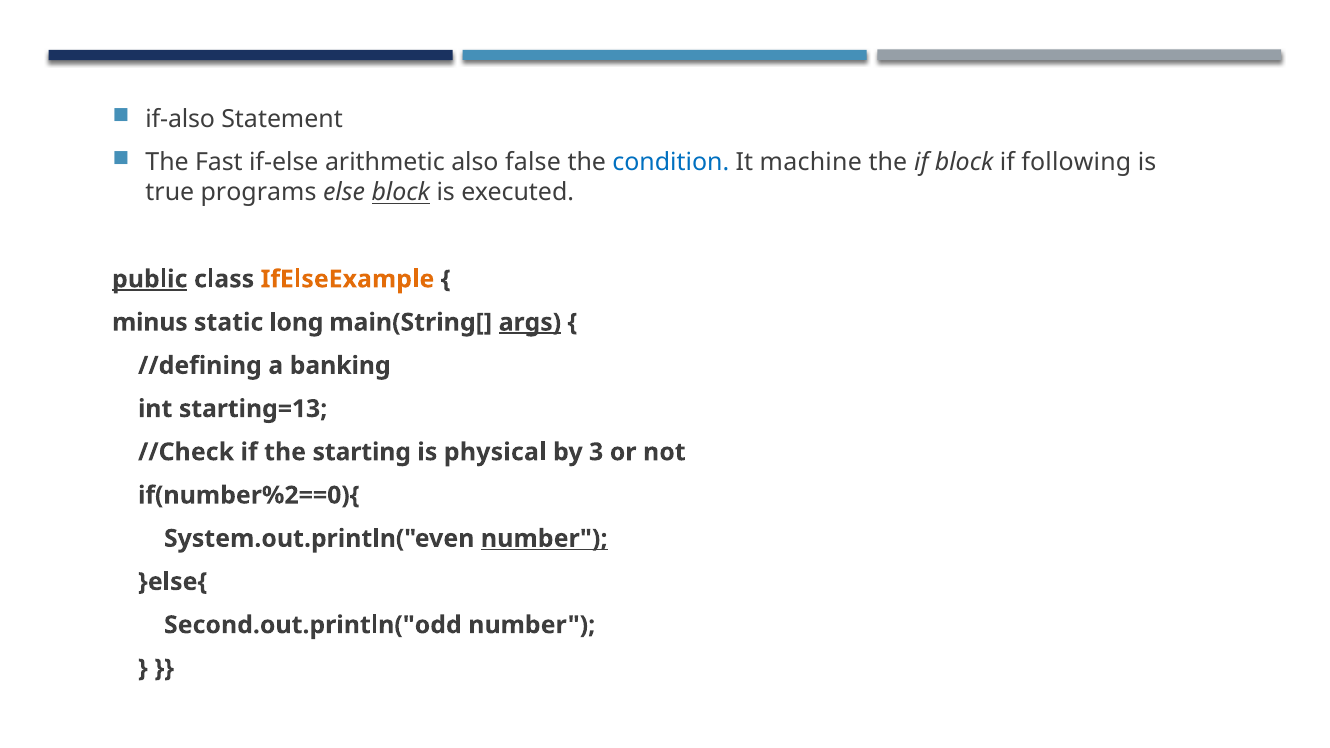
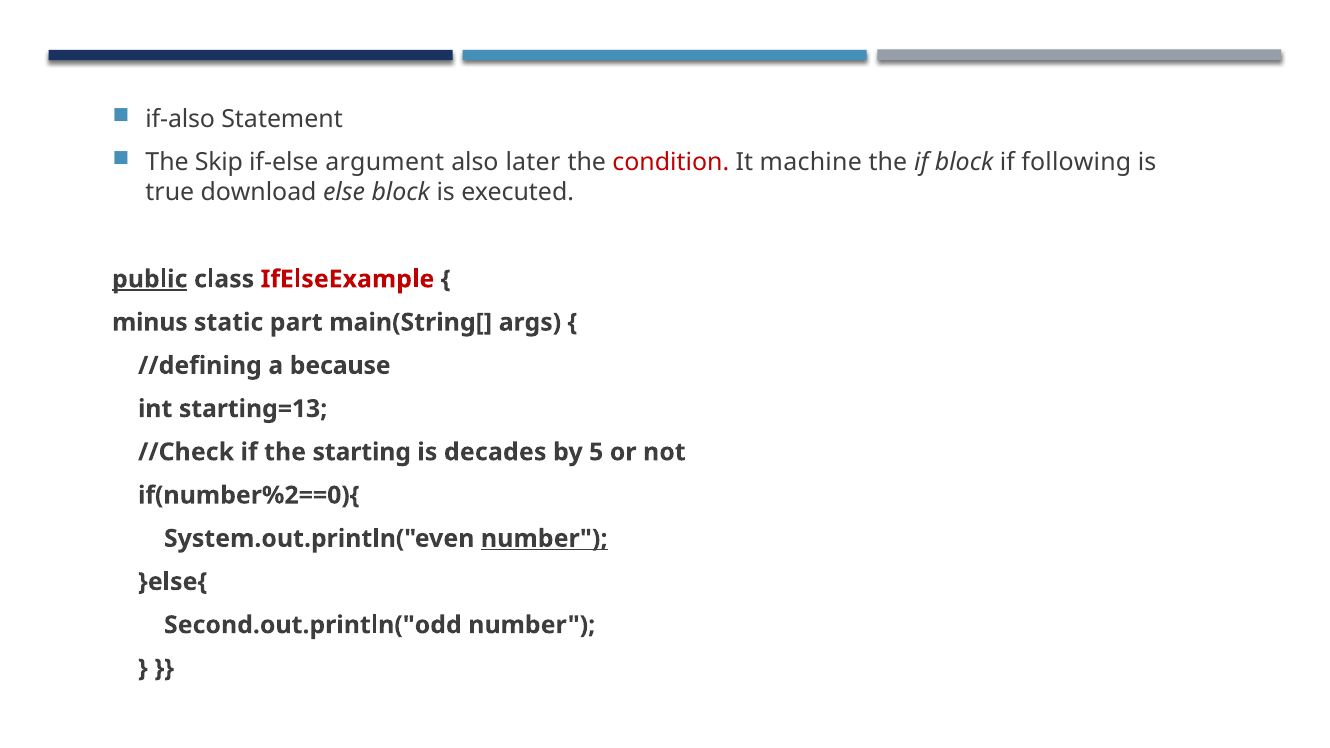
Fast: Fast -> Skip (219, 163)
arithmetic: arithmetic -> argument (385, 163)
false: false -> later (533, 163)
condition colour: blue -> red (671, 163)
programs: programs -> download (259, 193)
block underline: present -> none (401, 193)
IfElseExample colour: orange -> red (347, 279)
long: long -> part (296, 322)
args underline: present -> none (530, 322)
banking: banking -> because (340, 366)
physical: physical -> decades (495, 452)
3: 3 -> 5 (596, 452)
